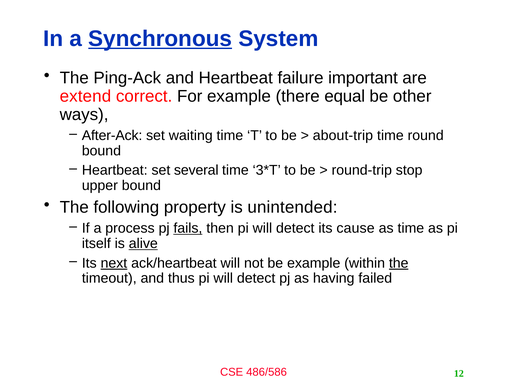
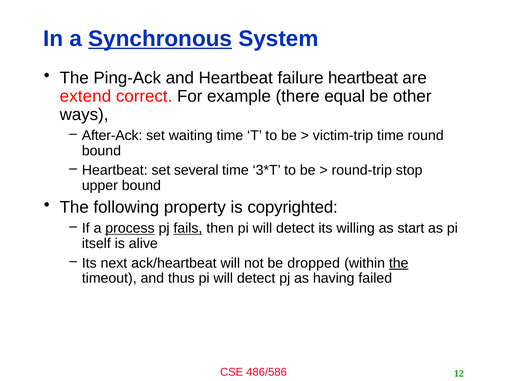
failure important: important -> heartbeat (363, 78)
about-trip: about-trip -> victim-trip (343, 135)
unintended: unintended -> copyrighted (293, 207)
process underline: none -> present (130, 228)
cause: cause -> willing (356, 228)
as time: time -> start (411, 228)
alive underline: present -> none (143, 243)
next underline: present -> none (114, 263)
be example: example -> dropped (314, 263)
